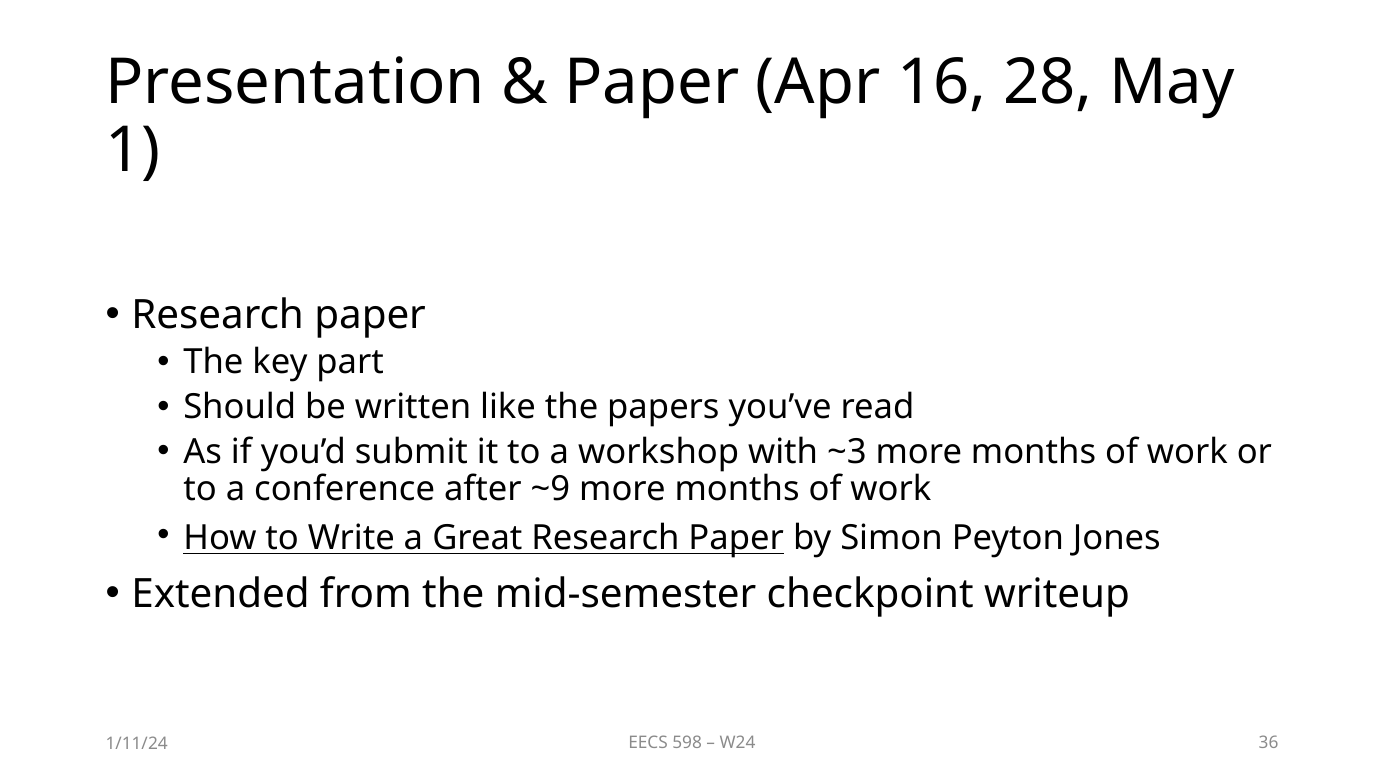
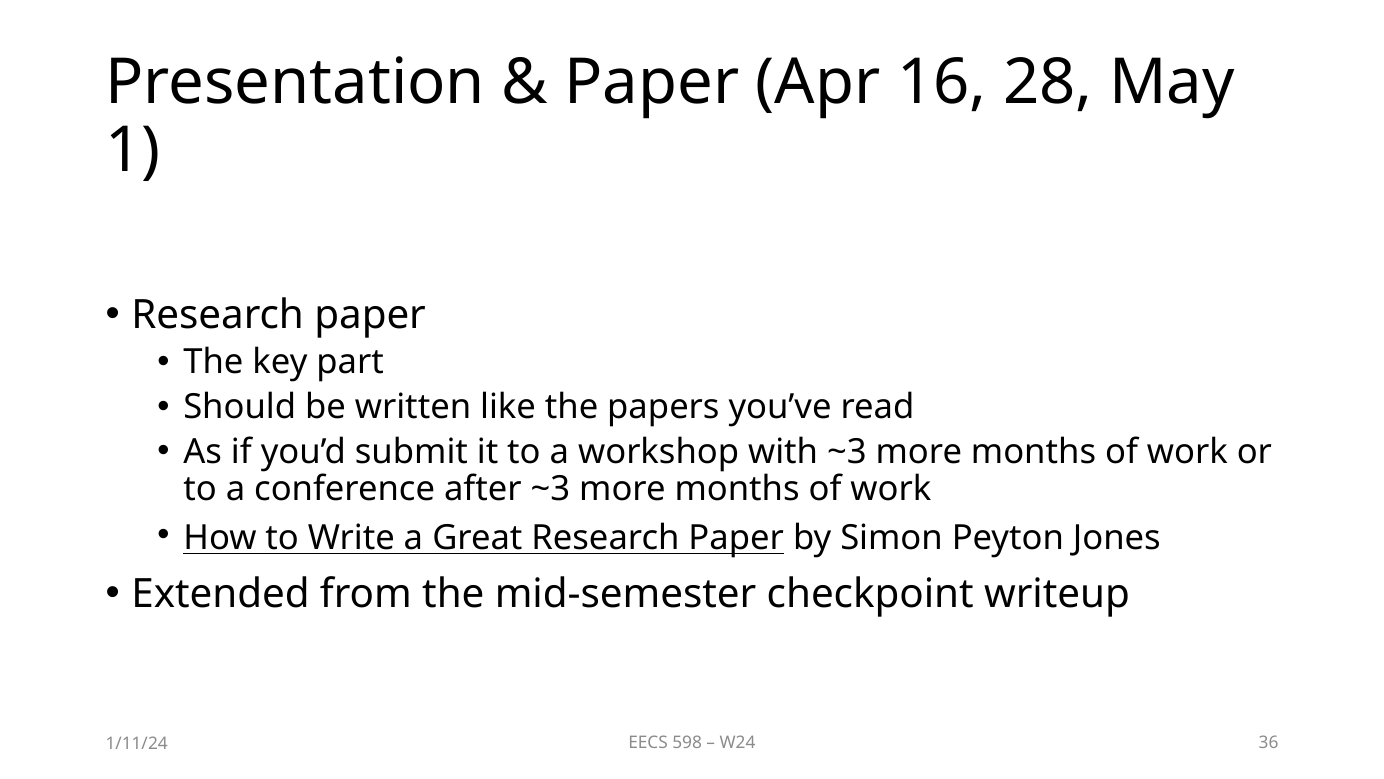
after ~9: ~9 -> ~3 (550, 489)
